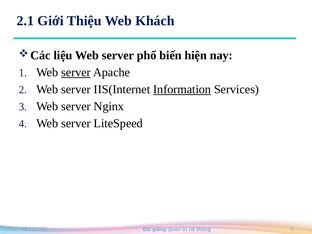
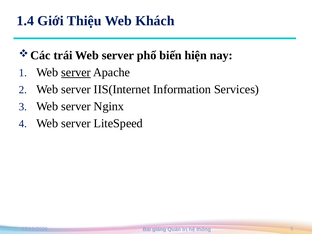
2.1: 2.1 -> 1.4 (25, 21)
liệu: liệu -> trái (63, 55)
Information underline: present -> none (182, 89)
